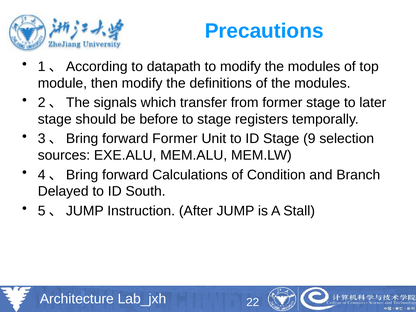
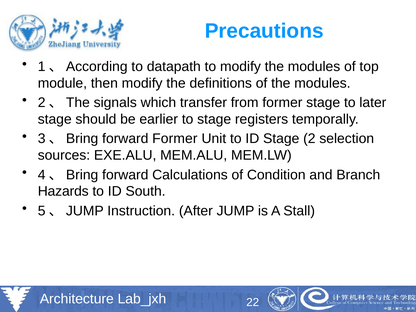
before: before -> earlier (159, 119)
9: 9 -> 2 (309, 139)
Delayed: Delayed -> Hazards (63, 191)
